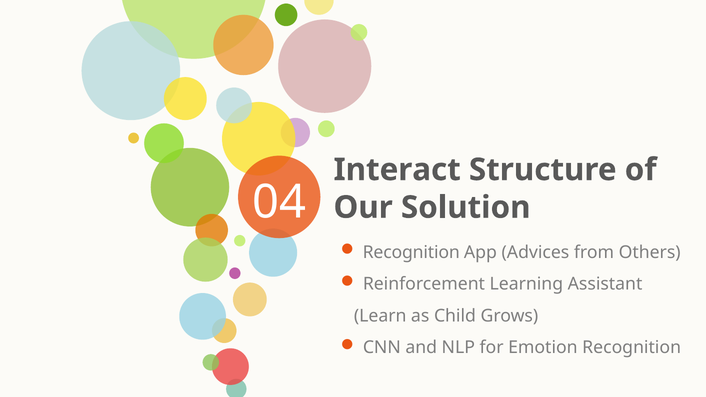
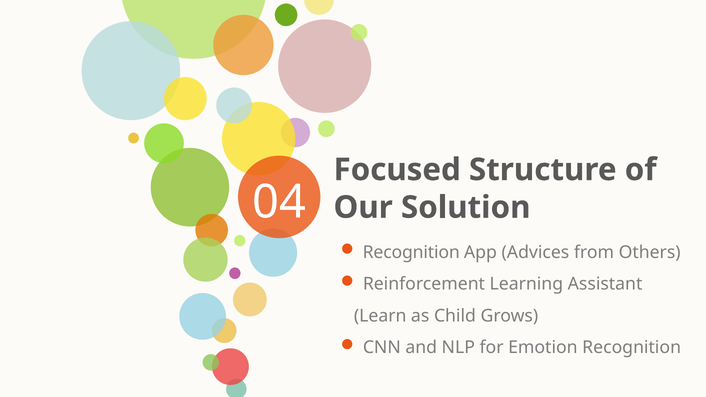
Interact: Interact -> Focused (397, 170)
